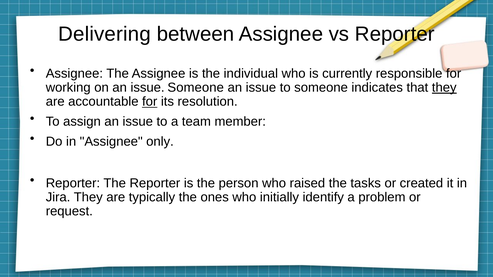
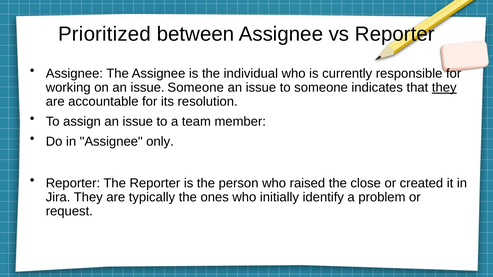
Delivering: Delivering -> Prioritized (105, 34)
for underline: present -> none (150, 102)
tasks: tasks -> close (366, 183)
